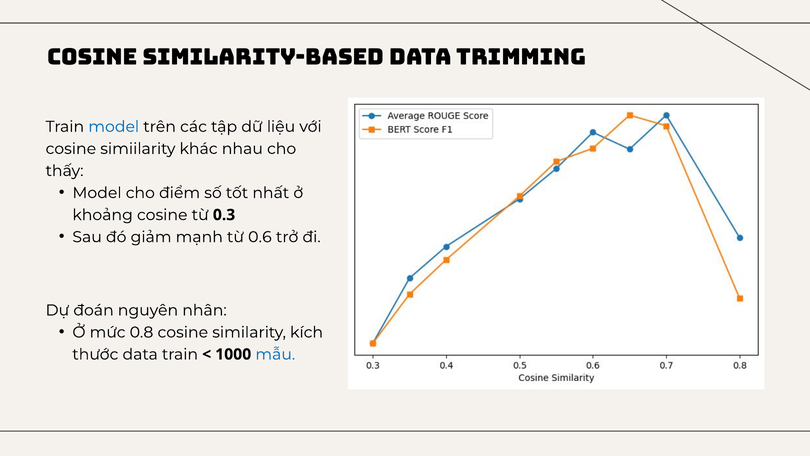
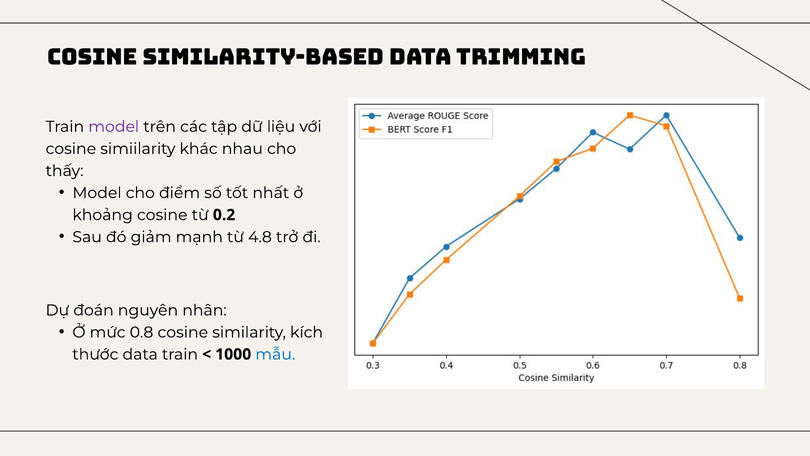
model colour: blue -> purple (114, 127)
0.3: 0.3 -> 0.2 (224, 215)
0.6: 0.6 -> 4.8 (260, 237)
